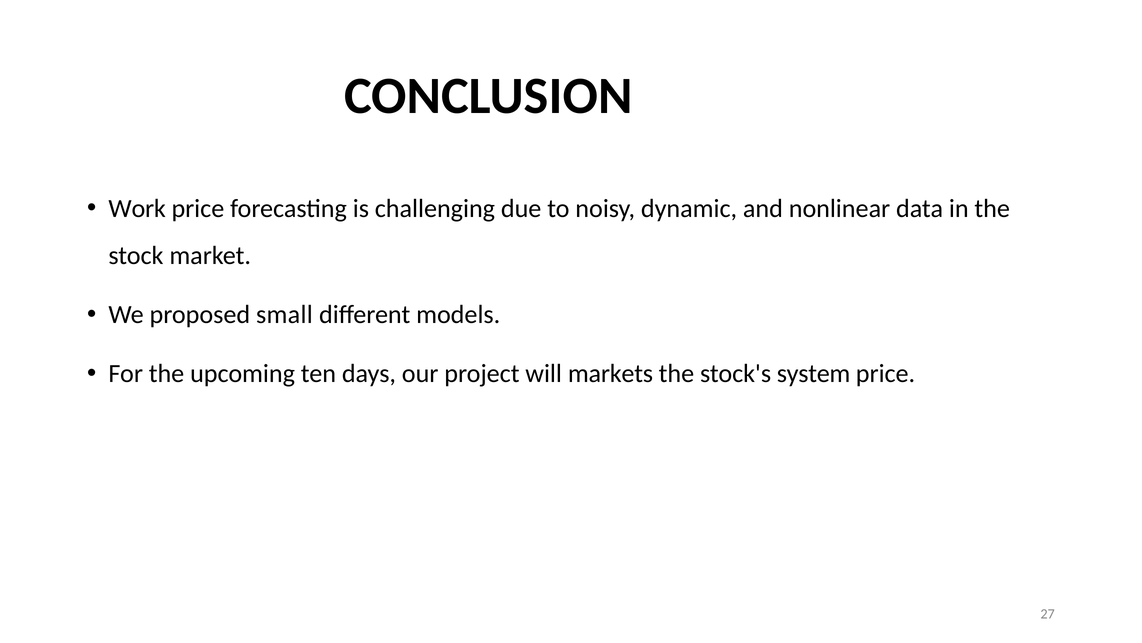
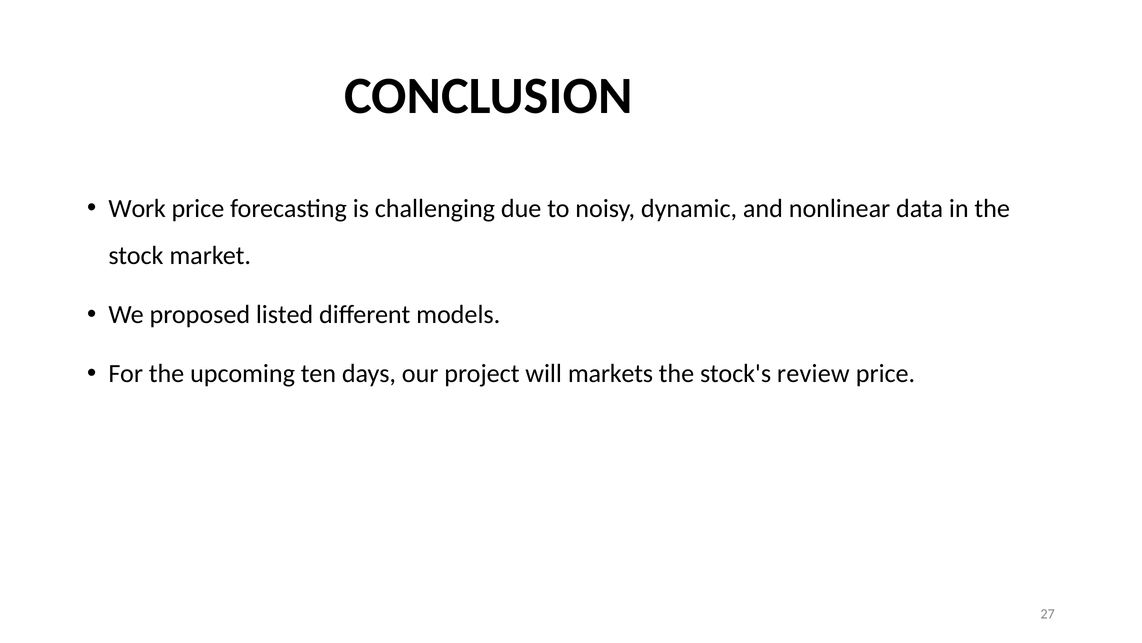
small: small -> listed (285, 314)
system: system -> review (813, 373)
